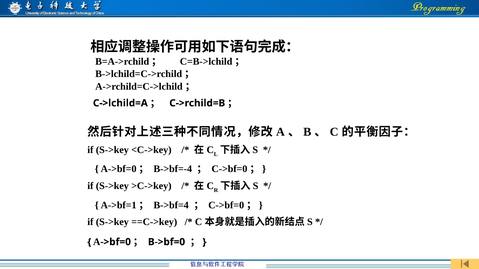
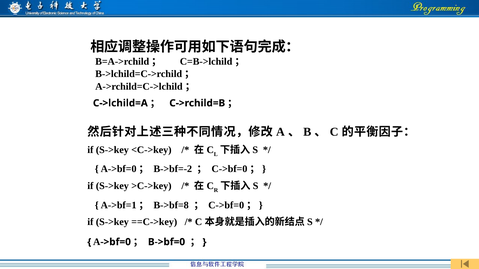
B->bf=-4: B->bf=-4 -> B->bf=-2 (173, 169)
B->bf=4: B->bf=4 -> B->bf=8 (171, 205)
